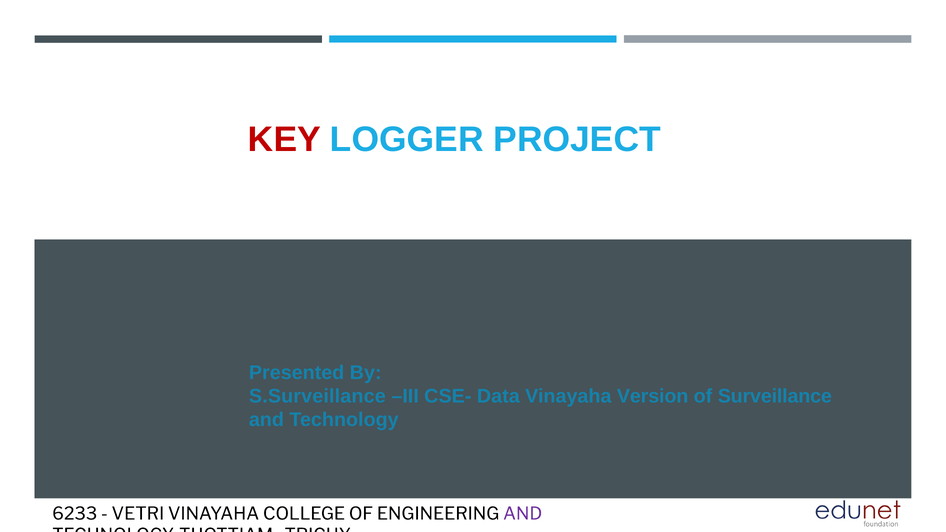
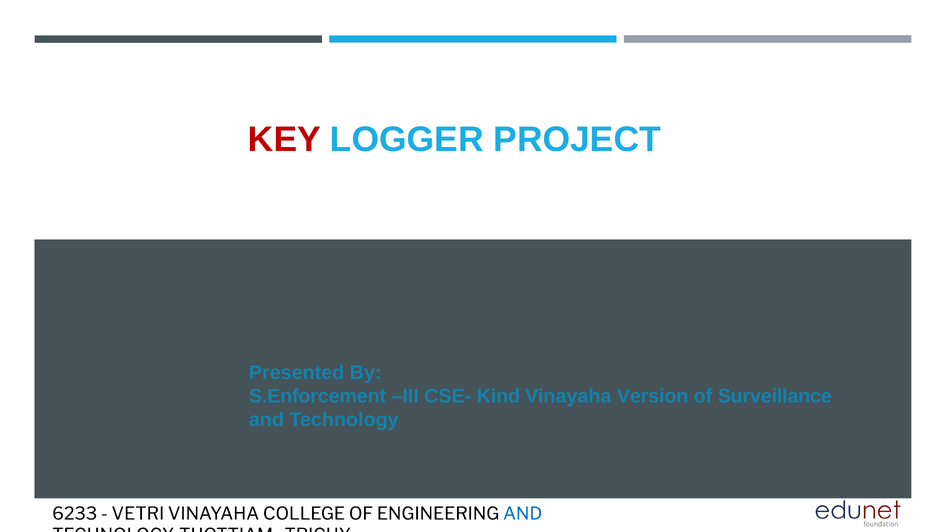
S.Surveillance: S.Surveillance -> S.Enforcement (318, 396)
Data: Data -> Kind (498, 396)
AND colour: purple -> blue (523, 514)
